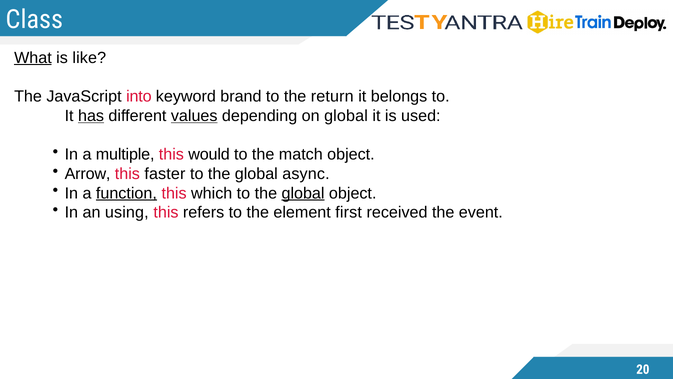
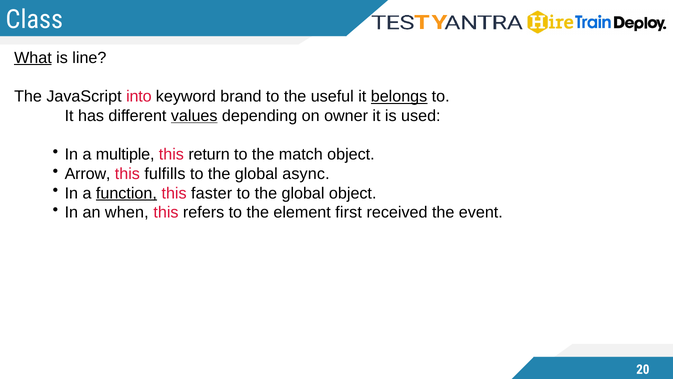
like: like -> line (89, 58)
return: return -> useful (332, 96)
belongs underline: none -> present (399, 96)
has underline: present -> none (91, 116)
on global: global -> owner (346, 116)
would: would -> return (209, 154)
faster: faster -> fulfills (165, 174)
which: which -> faster (212, 193)
global underline: present -> none (303, 193)
using: using -> when (127, 212)
